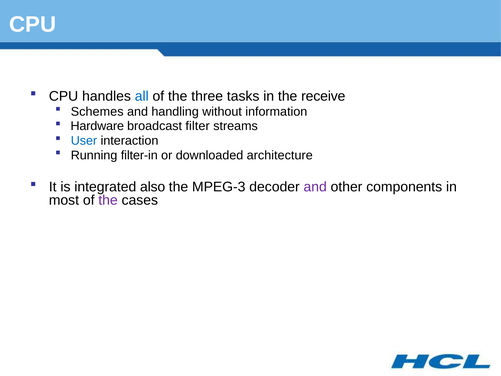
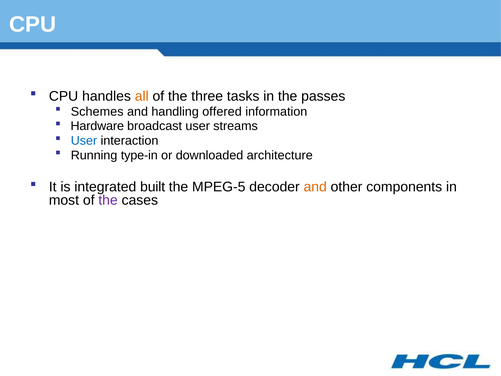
all colour: blue -> orange (142, 96)
receive: receive -> passes (323, 96)
without: without -> offered (222, 112)
broadcast filter: filter -> user (198, 126)
filter-in: filter-in -> type-in (139, 155)
also: also -> built (153, 187)
MPEG-3: MPEG-3 -> MPEG-5 (219, 187)
and colour: purple -> orange (315, 187)
